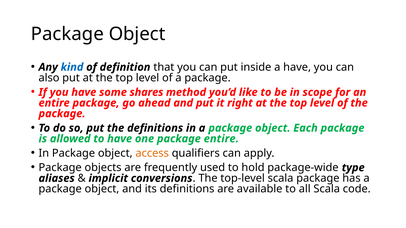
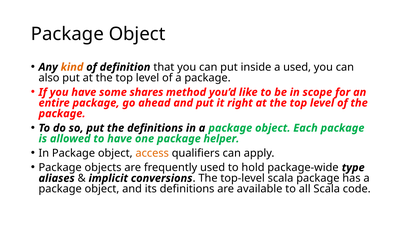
kind colour: blue -> orange (72, 67)
a have: have -> used (297, 67)
package entire: entire -> helper (221, 139)
